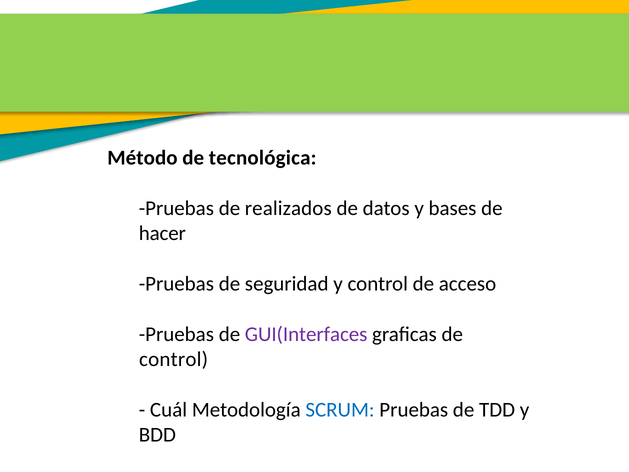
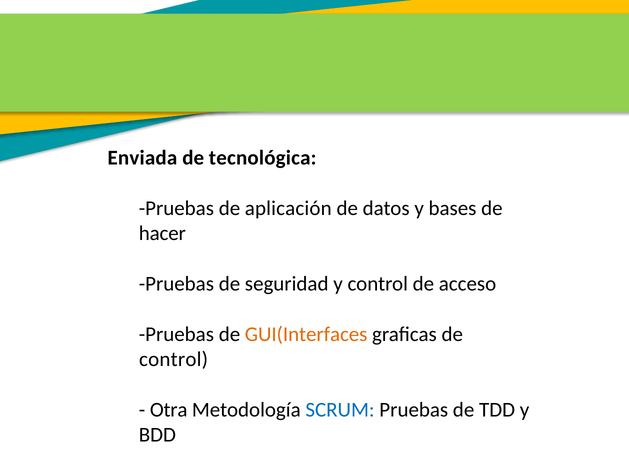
Método: Método -> Enviada (142, 158)
realizados: realizados -> aplicación (288, 208)
GUI(Interfaces colour: purple -> orange (306, 334)
Cuál: Cuál -> Otra (169, 409)
